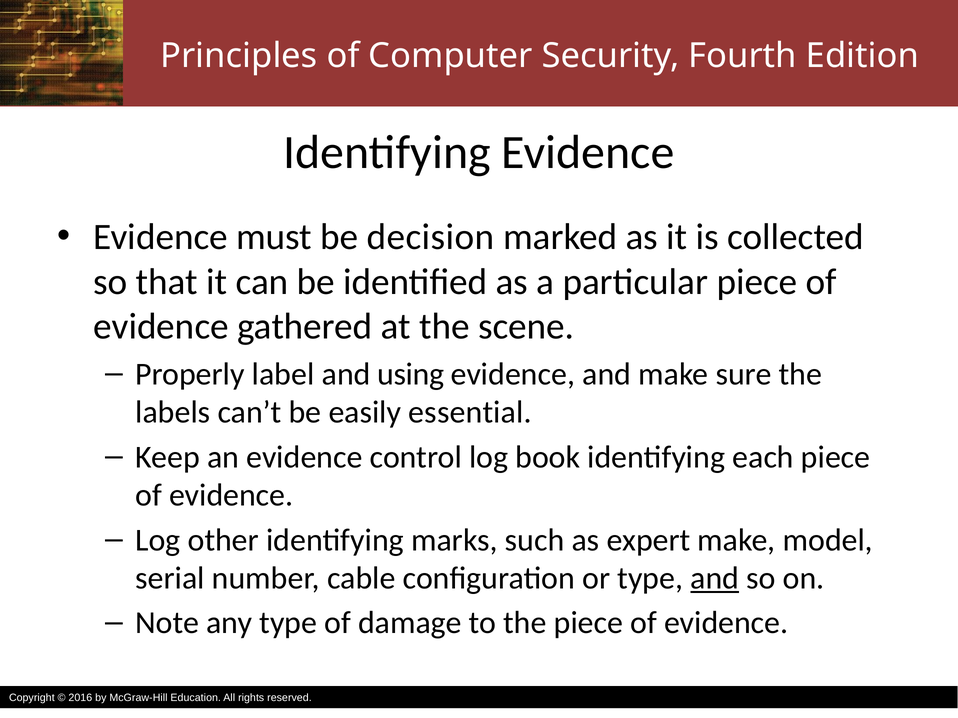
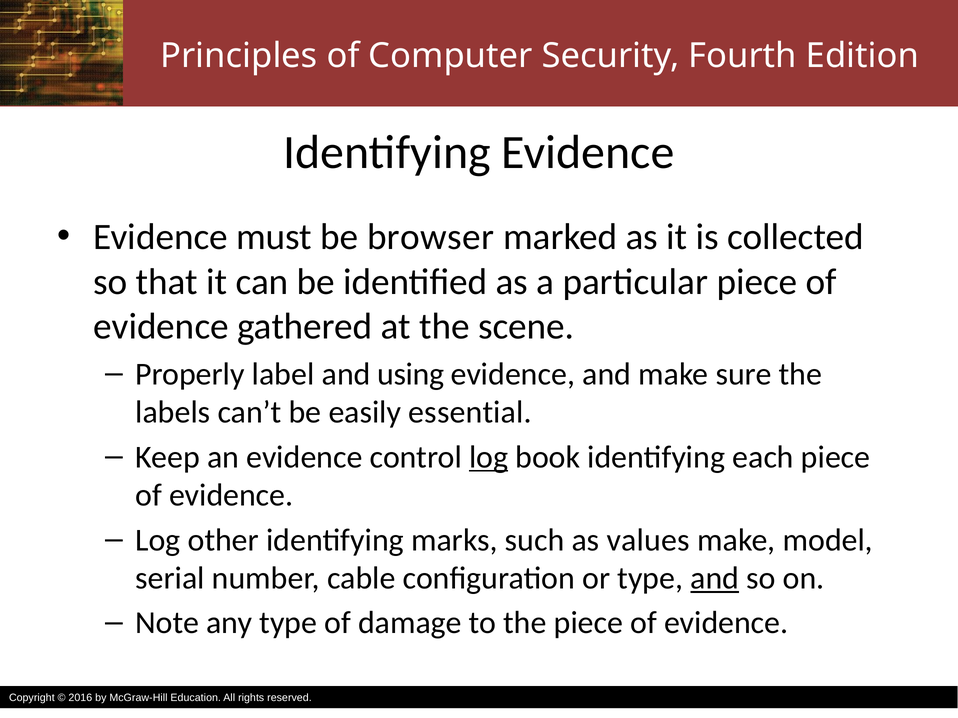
decision: decision -> browser (431, 237)
log underline: none -> present (489, 457)
expert: expert -> values (648, 540)
